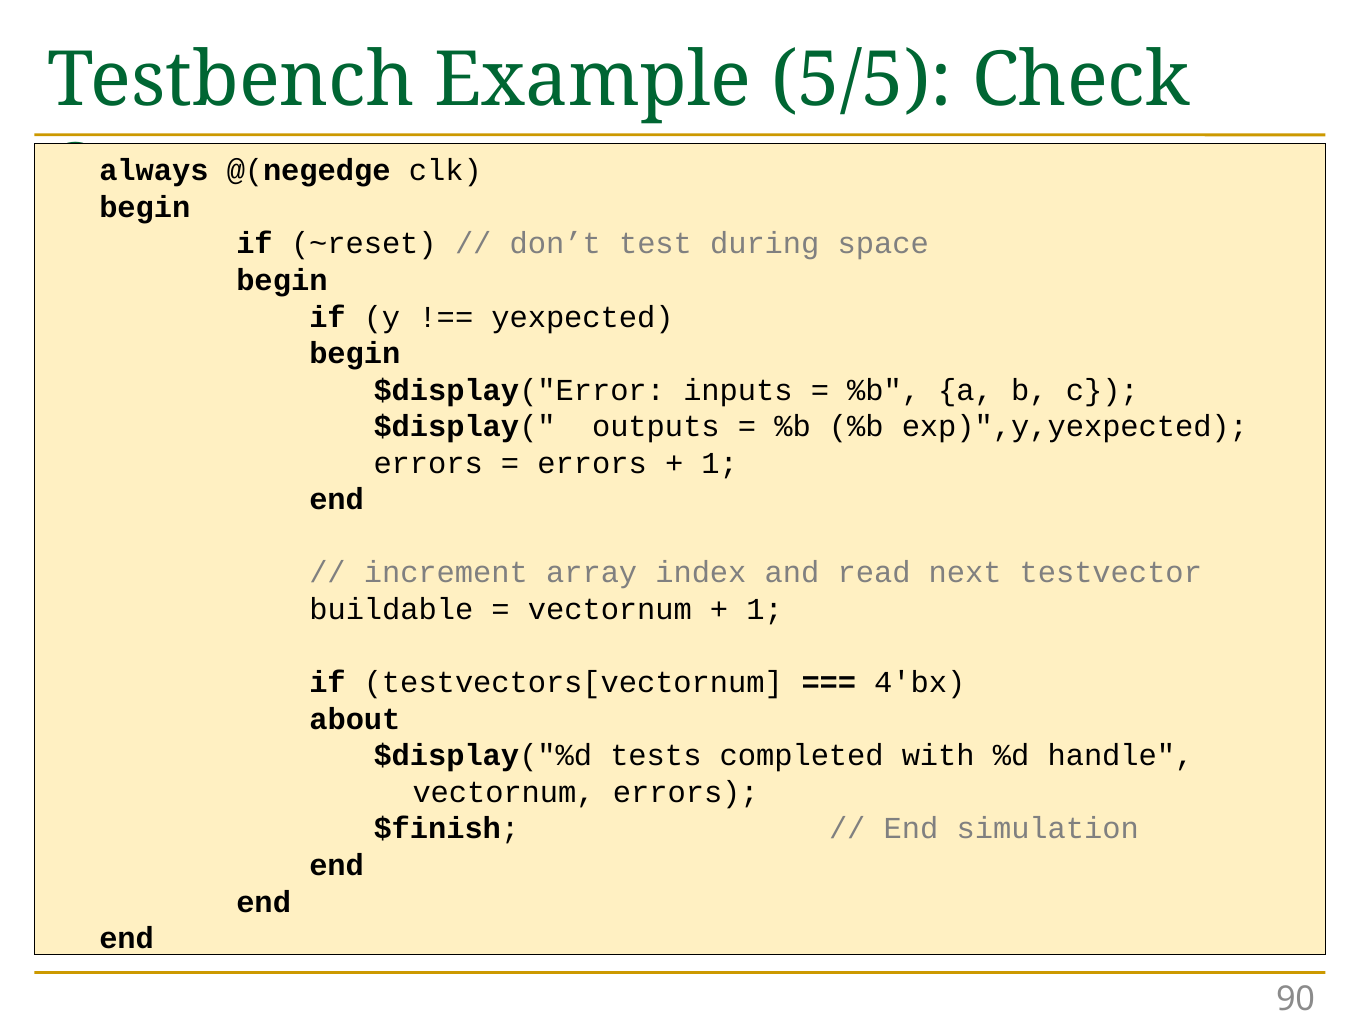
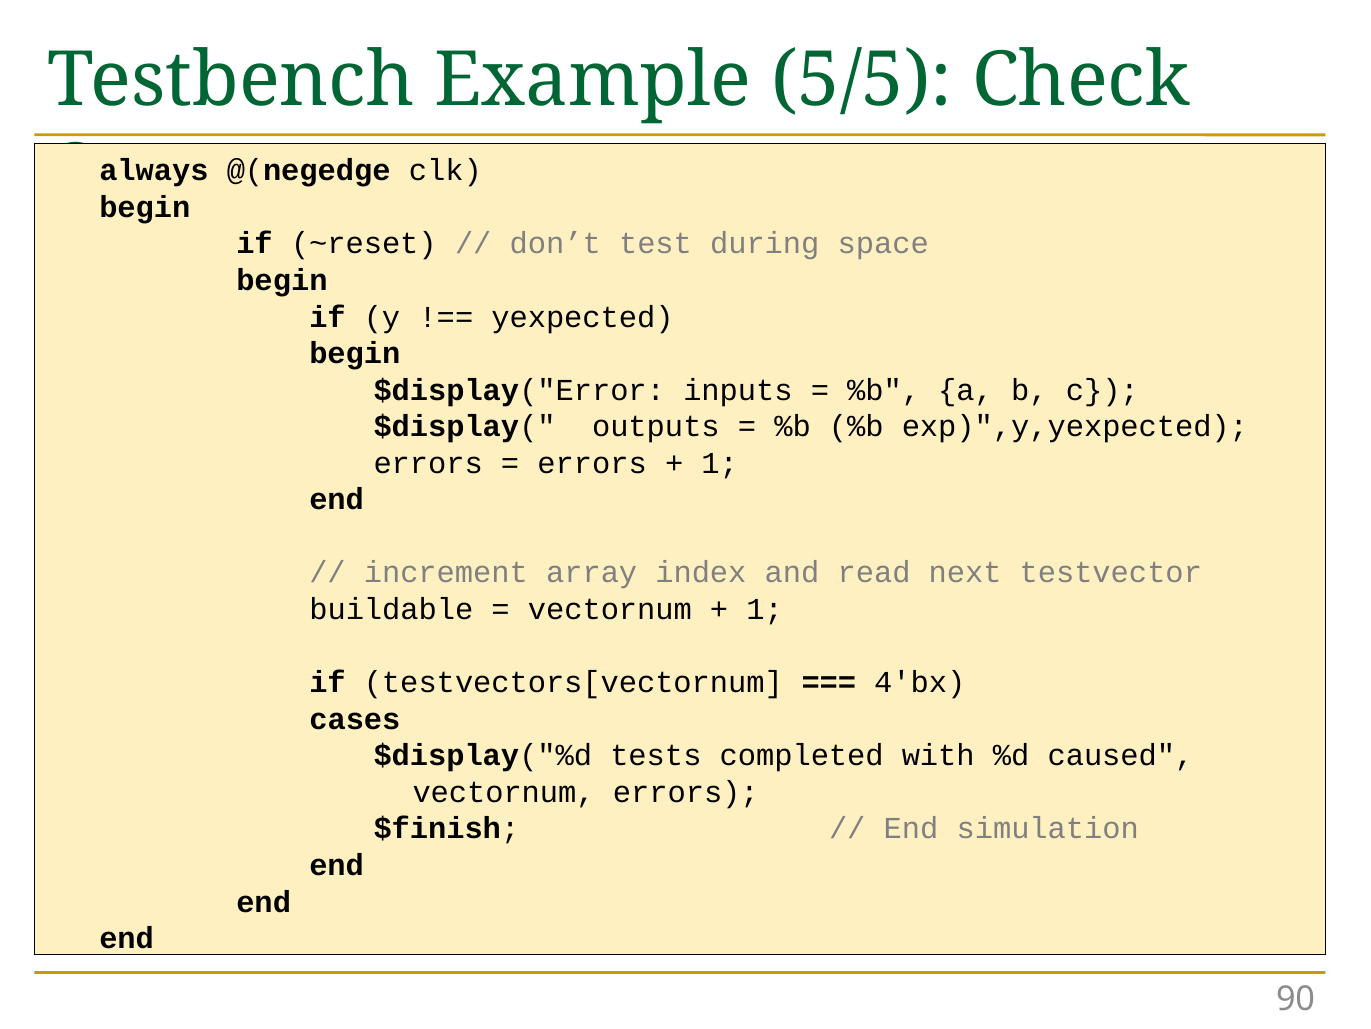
about: about -> cases (355, 719)
handle: handle -> caused (1120, 755)
